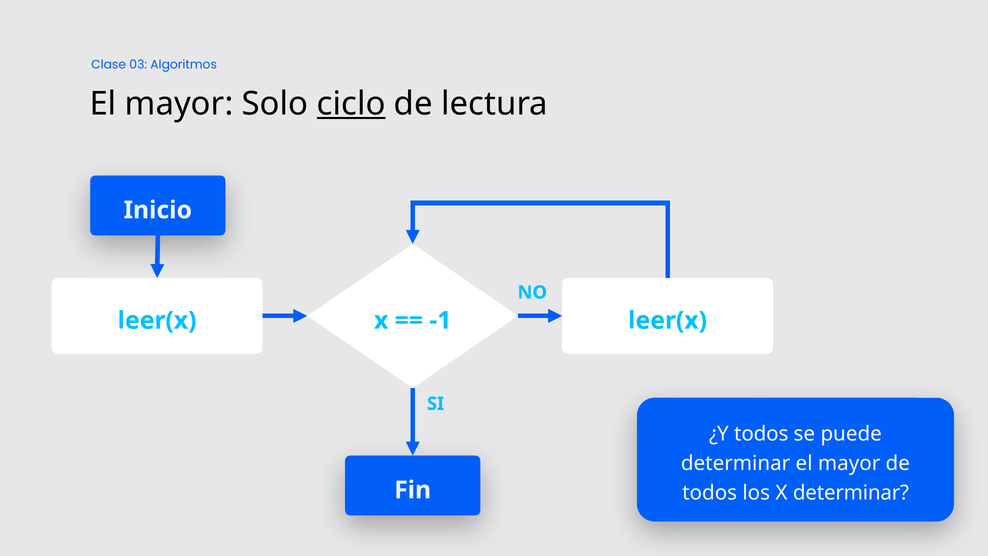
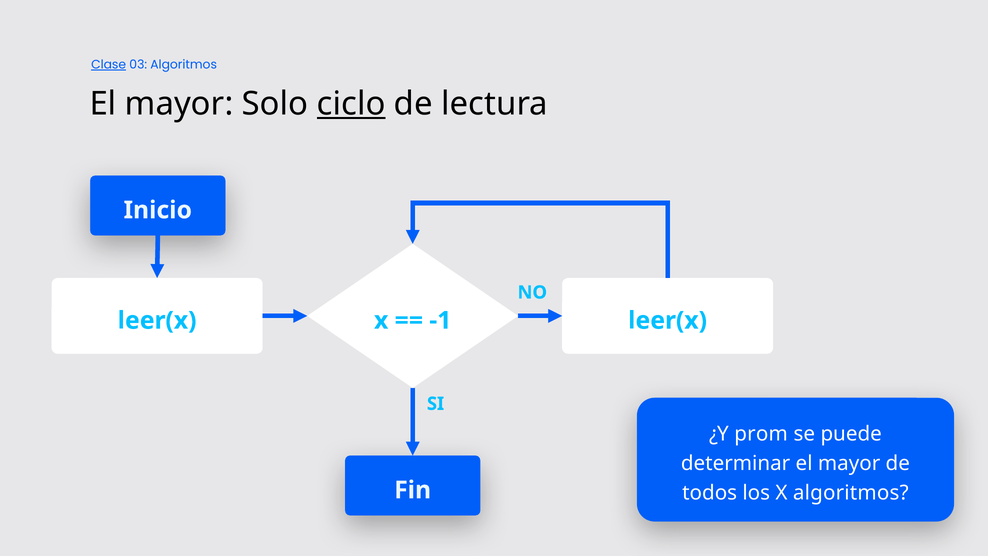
Clase underline: none -> present (109, 65)
¿Y todos: todos -> prom (761, 434)
X determinar: determinar -> algoritmos (851, 493)
